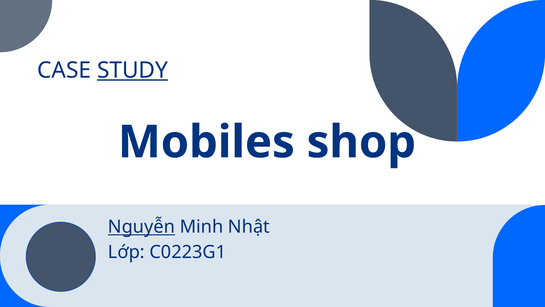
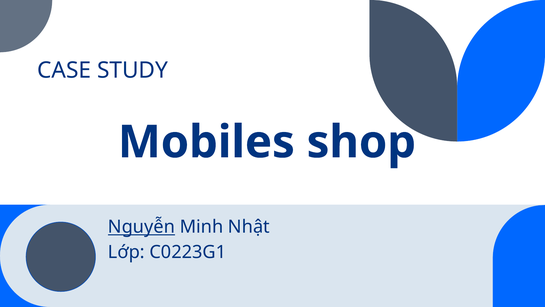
STUDY underline: present -> none (132, 70)
